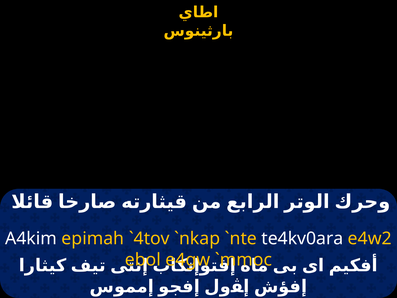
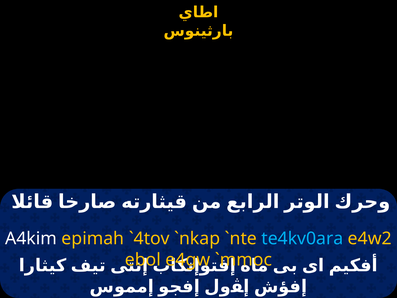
te4kv0ara colour: white -> light blue (302, 238)
